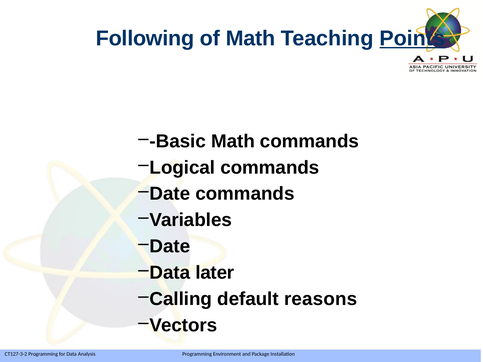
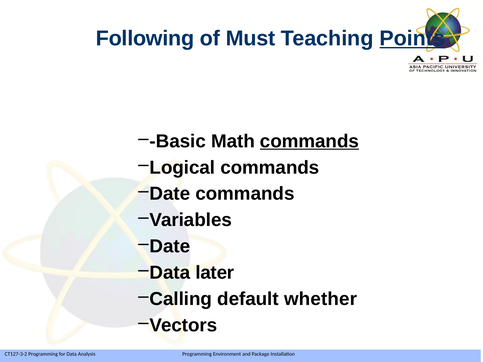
of Math: Math -> Must (251, 38)
commands underline: none -> present (309, 141)
reasons: reasons -> whether (321, 299)
